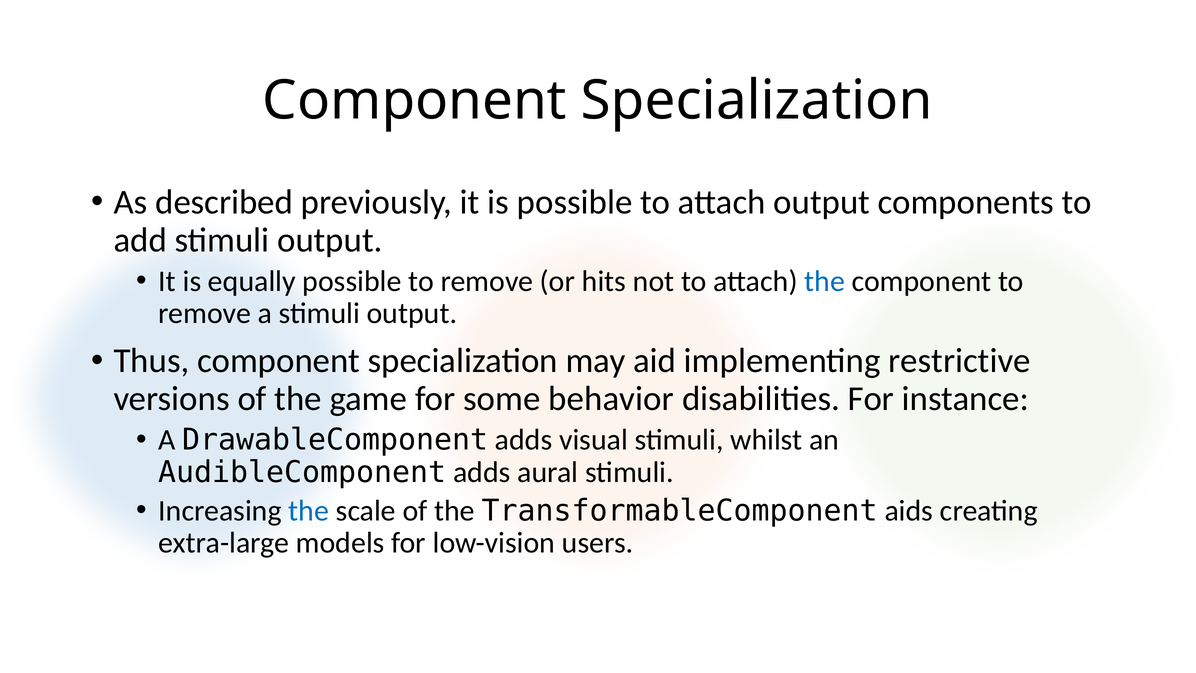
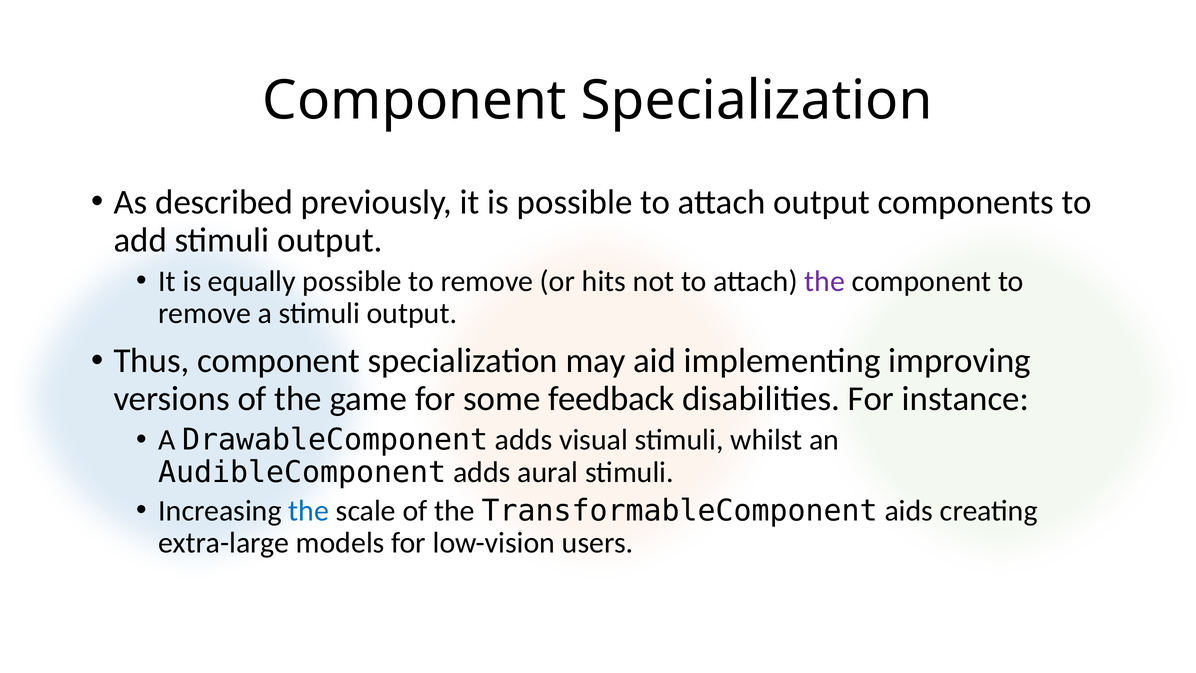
the colour: blue -> purple (825, 281)
restrictive: restrictive -> improving (960, 361)
behavior: behavior -> feedback (611, 398)
